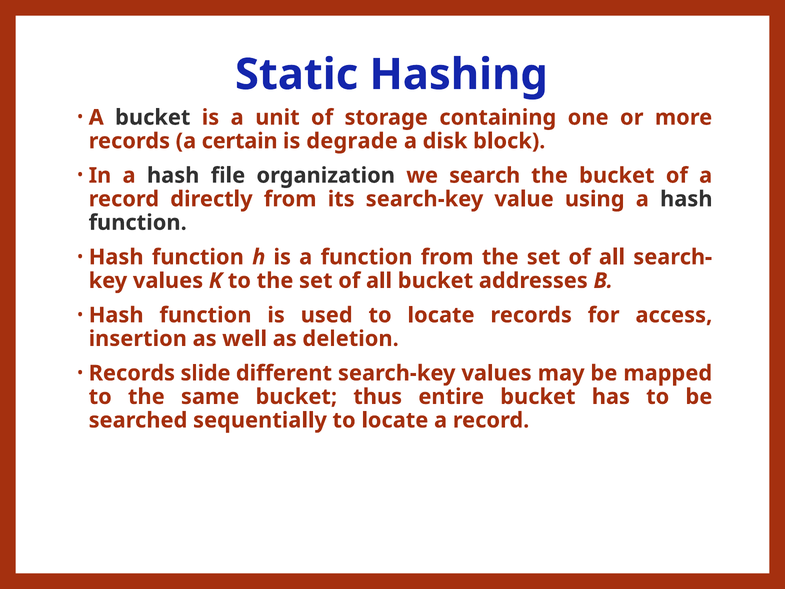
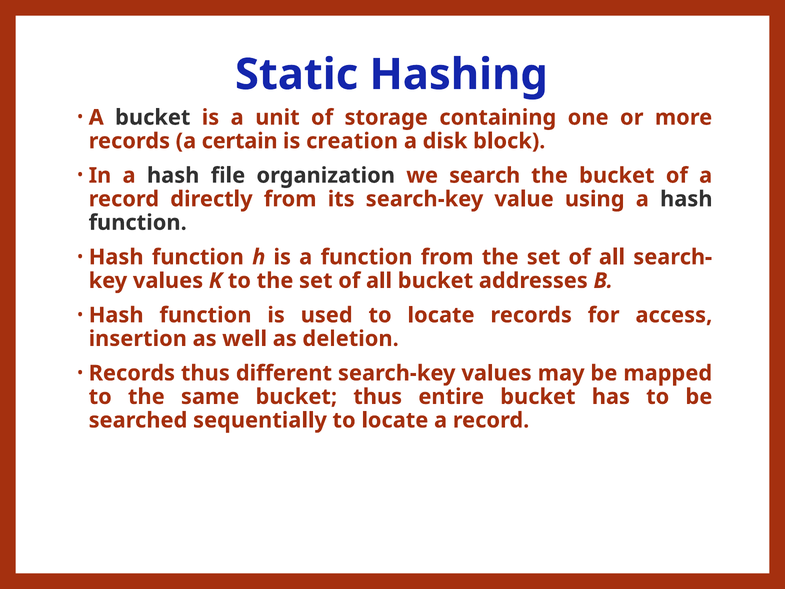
degrade: degrade -> creation (352, 141)
Records slide: slide -> thus (205, 373)
